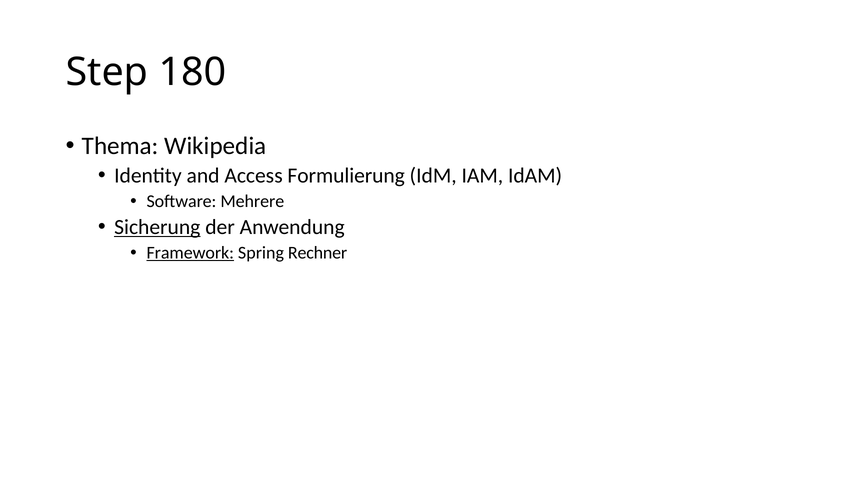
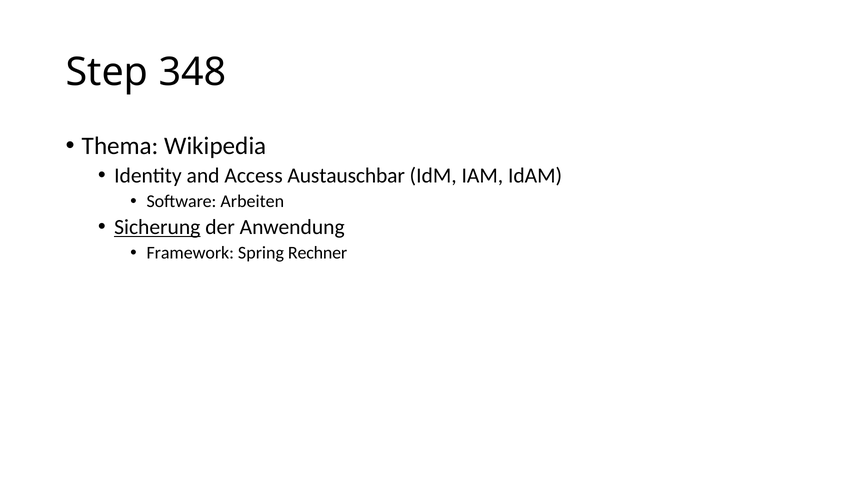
180: 180 -> 348 (192, 72)
Formulierung: Formulierung -> Austauschbar (346, 175)
Mehrere: Mehrere -> Arbeiten (252, 201)
Framework underline: present -> none (190, 253)
